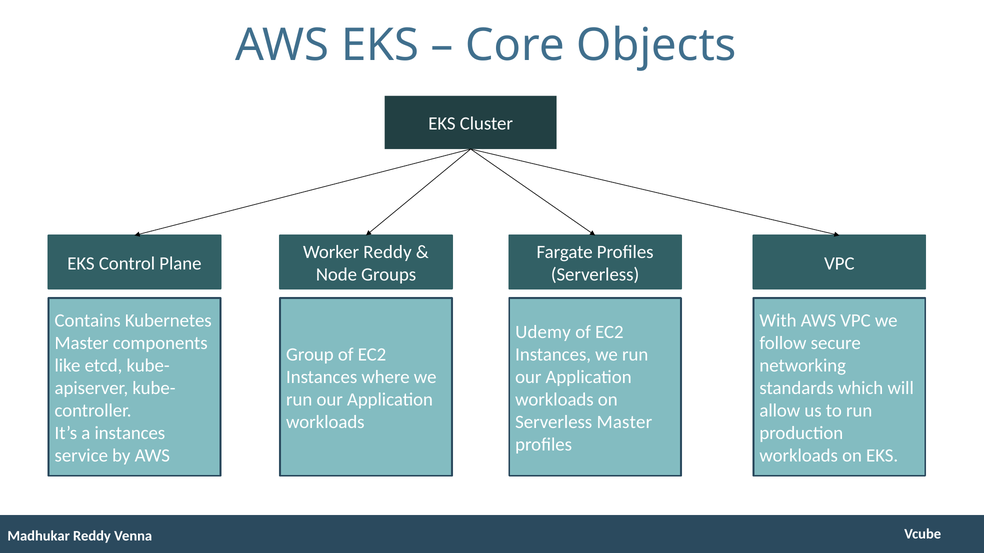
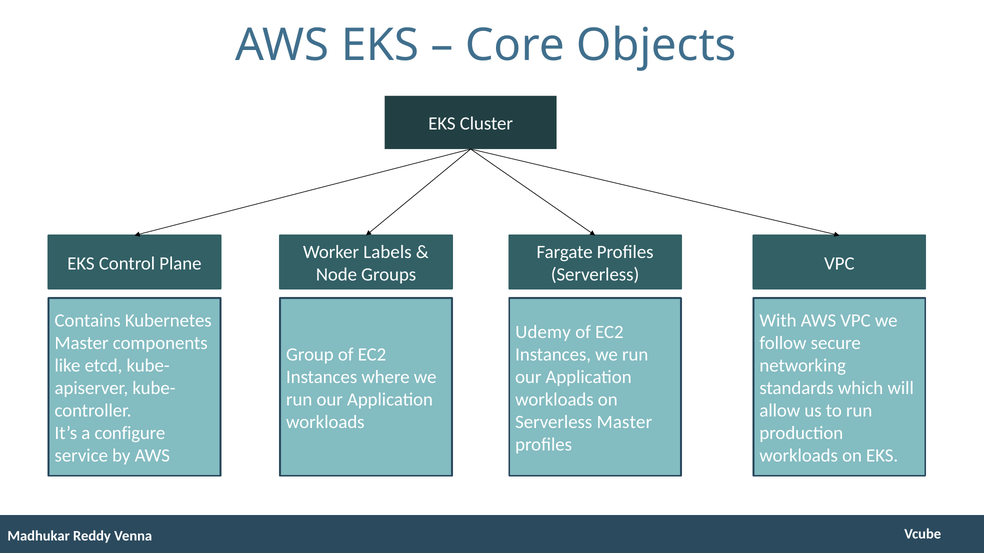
Worker Reddy: Reddy -> Labels (387, 252)
a instances: instances -> configure (130, 434)
